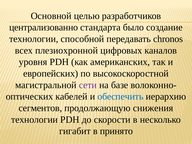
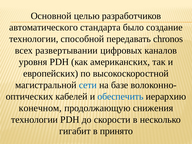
централизованно: централизованно -> автоматического (44, 27)
плезиохронной: плезиохронной -> развертывании (66, 50)
сети colour: purple -> blue (88, 85)
сегментов: сегментов -> конечном (40, 108)
